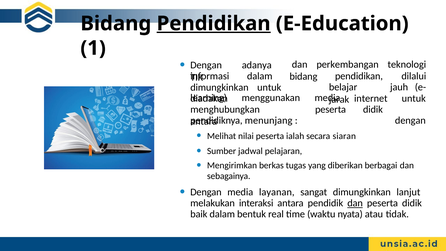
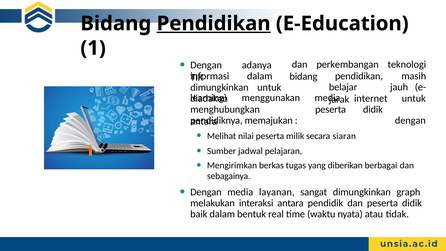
dilalui: dilalui -> masih (414, 76)
menunjang: menunjang -> memajukan (269, 120)
ialah: ialah -> milik (295, 136)
lanjut: lanjut -> graph (408, 192)
dan underline: present -> none (355, 203)
